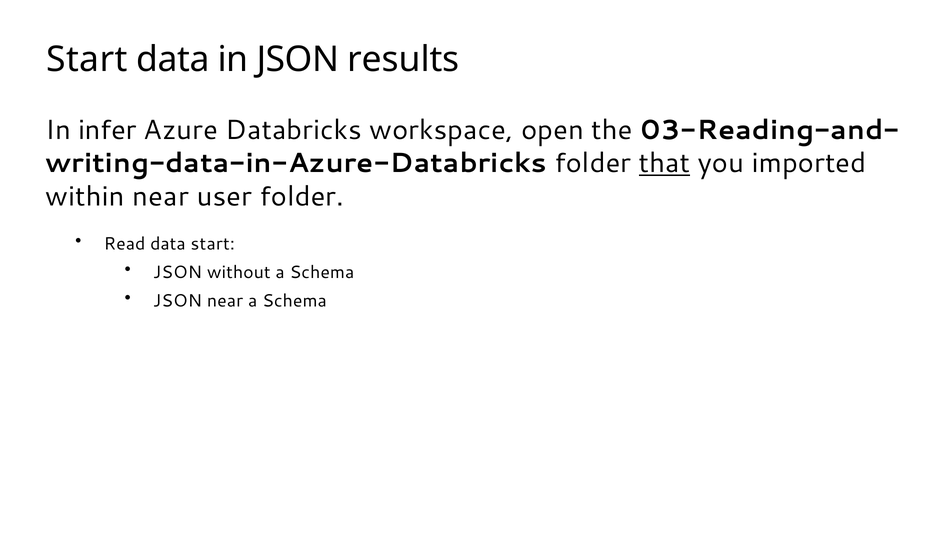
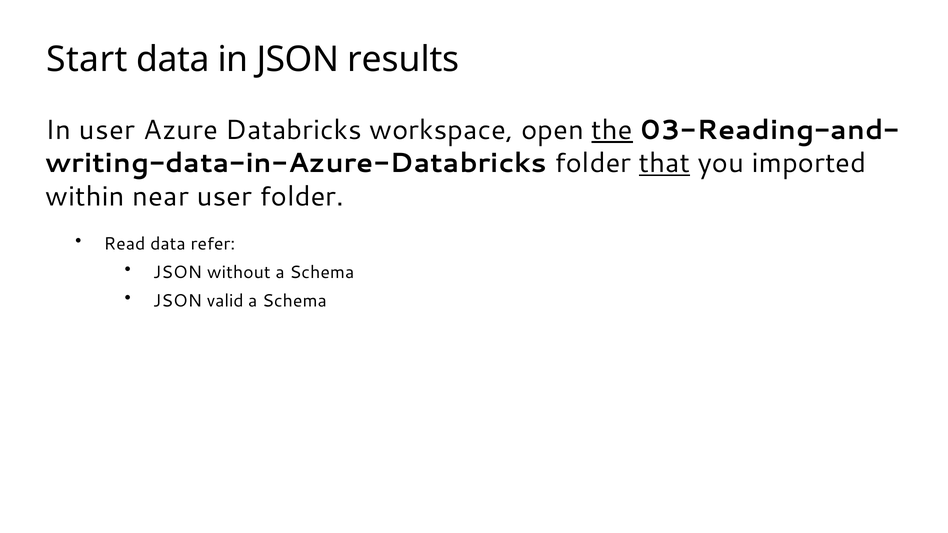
In infer: infer -> user (107, 130)
the underline: none -> present (612, 130)
data start: start -> refer (213, 244)
JSON near: near -> valid (225, 301)
